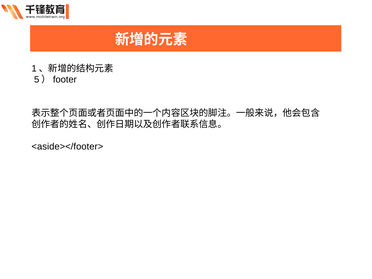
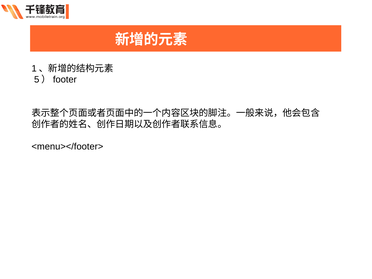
<aside></footer>: <aside></footer> -> <menu></footer> (67, 147)
